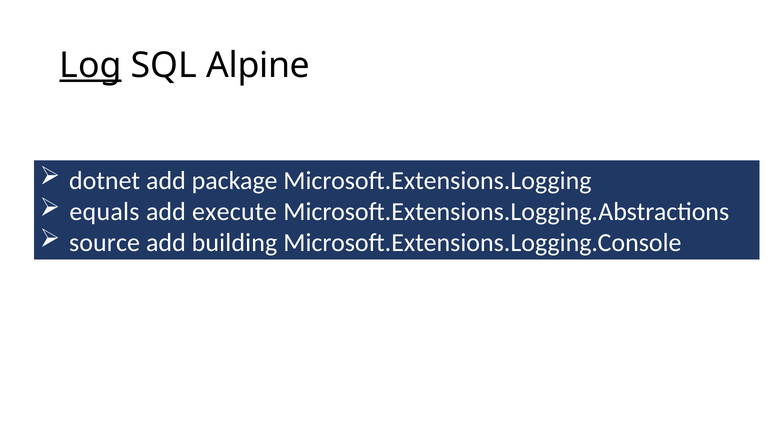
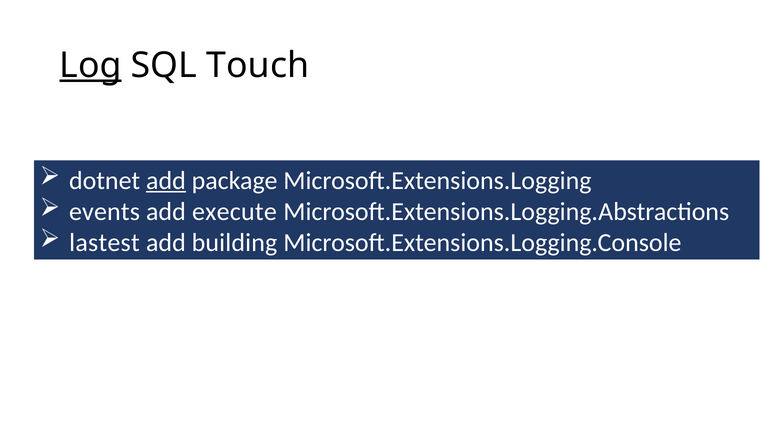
Alpine: Alpine -> Touch (258, 65)
add underline: none -> present (166, 181)
equals: equals -> events (104, 212)
source: source -> lastest (104, 243)
